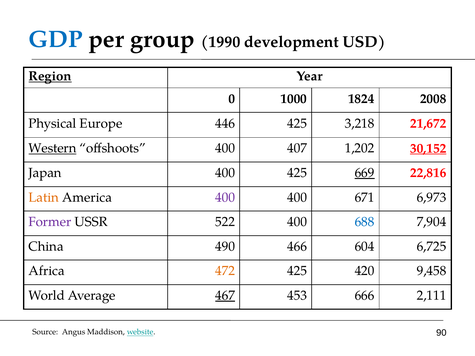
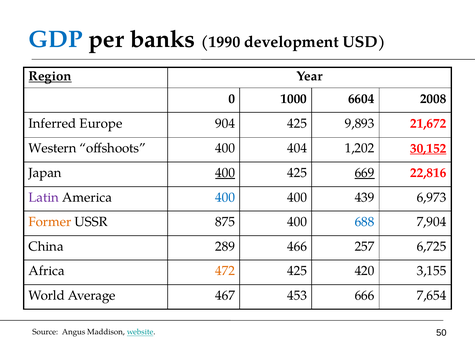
group: group -> banks (163, 39)
1824: 1824 -> 6604 (361, 99)
Physical: Physical -> Inferred (52, 124)
446: 446 -> 904 (225, 124)
3,218: 3,218 -> 9,893 (360, 124)
Western underline: present -> none (52, 148)
407: 407 -> 404 (297, 148)
400 underline: none -> present (225, 173)
Latin colour: orange -> purple (44, 198)
400 colour: purple -> blue (225, 198)
671: 671 -> 439 (365, 198)
Former colour: purple -> orange (50, 222)
522: 522 -> 875 (225, 222)
490: 490 -> 289 (225, 247)
604: 604 -> 257 (365, 247)
9,458: 9,458 -> 3,155 (432, 271)
467 underline: present -> none (225, 296)
2,111: 2,111 -> 7,654 (432, 296)
90: 90 -> 50 (441, 333)
